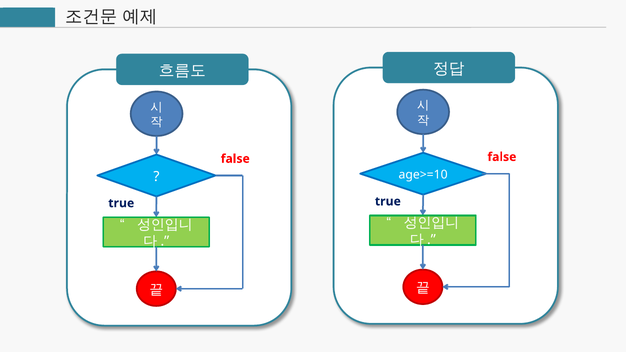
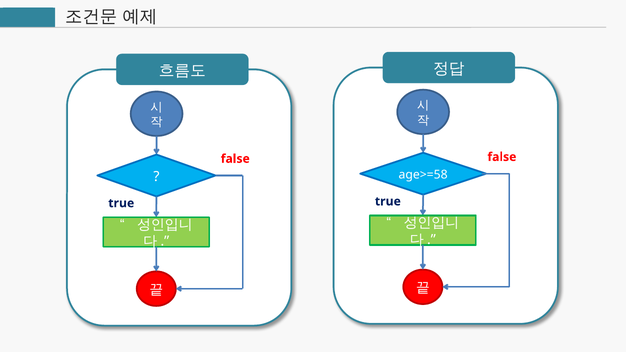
age>=10: age>=10 -> age>=58 (423, 175)
